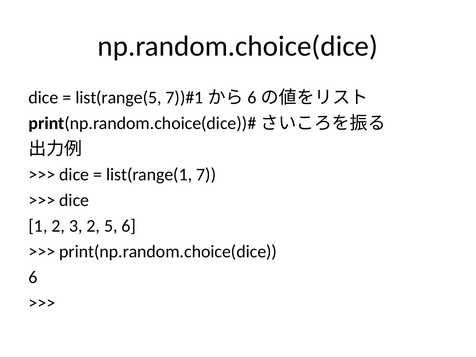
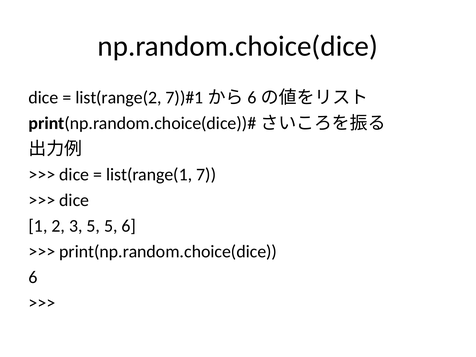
list(range(5: list(range(5 -> list(range(2 (118, 98)
3 2: 2 -> 5 (93, 226)
